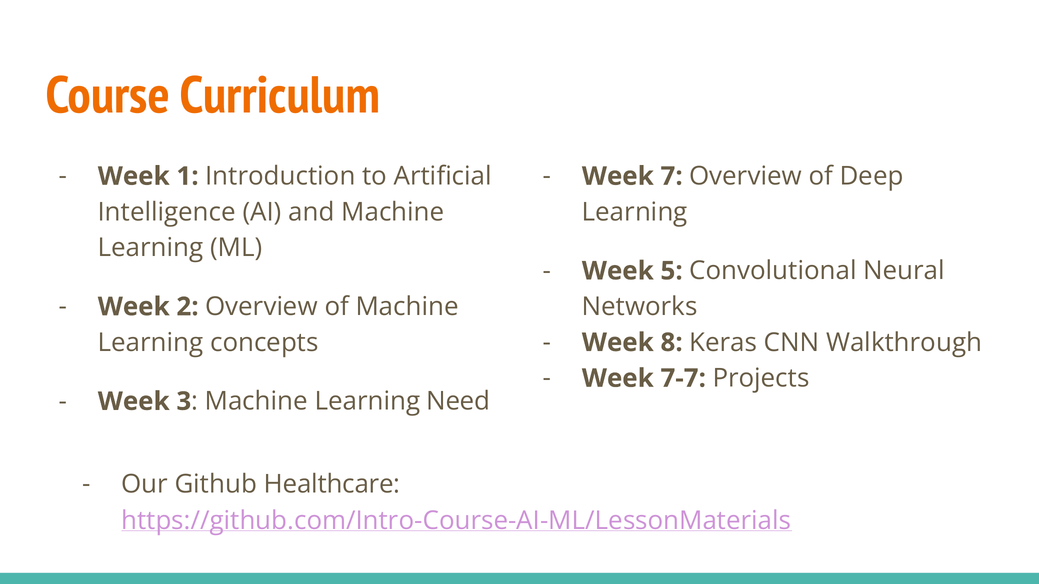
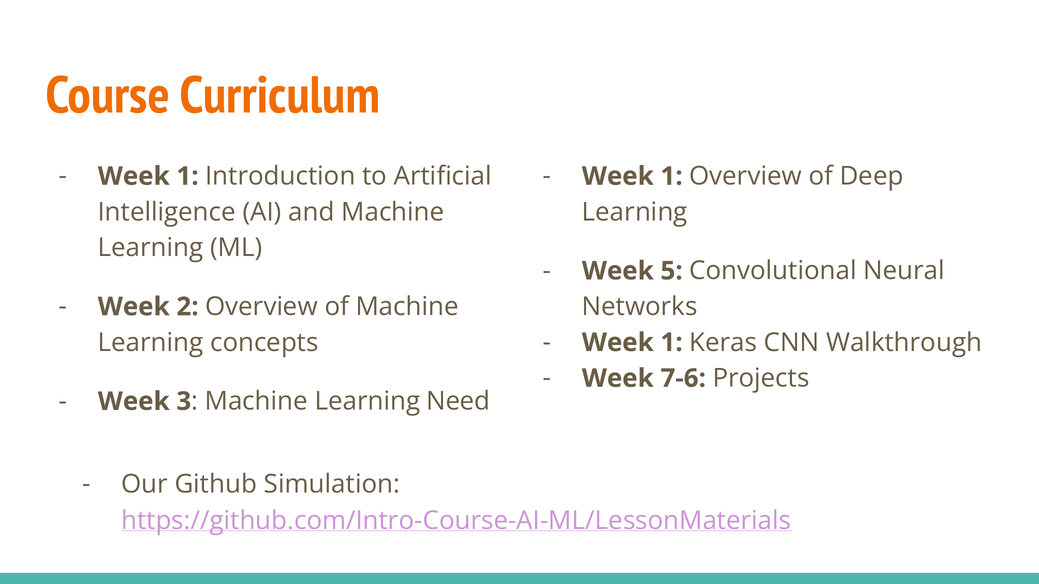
7: 7 -> 1 (672, 176)
8: 8 -> 1 (672, 343)
7-7: 7-7 -> 7-6 (683, 379)
Healthcare: Healthcare -> Simulation (332, 484)
